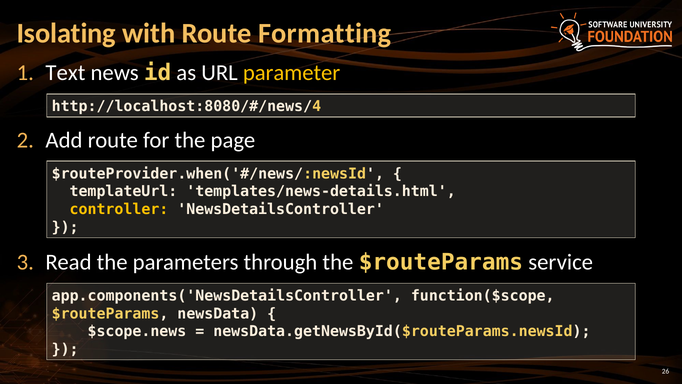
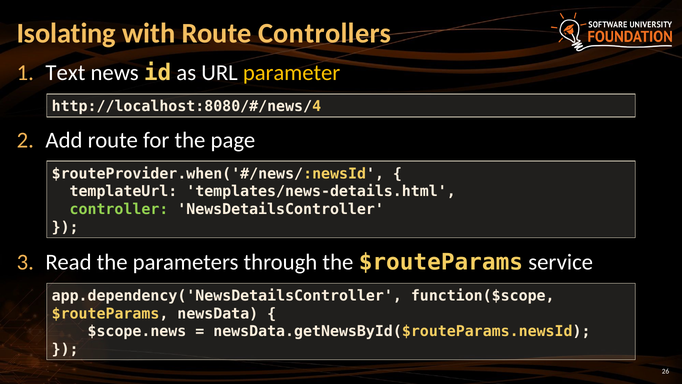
Formatting: Formatting -> Controllers (325, 33)
controller colour: yellow -> light green (119, 209)
app.components('NewsDetailsController: app.components('NewsDetailsController -> app.dependency('NewsDetailsController (227, 295)
